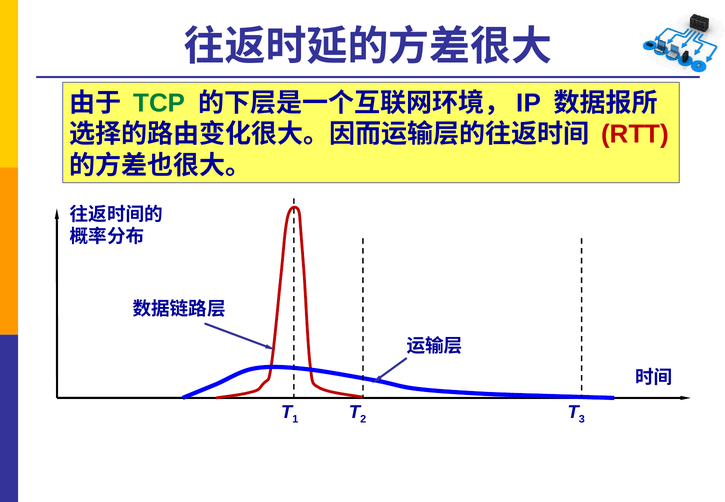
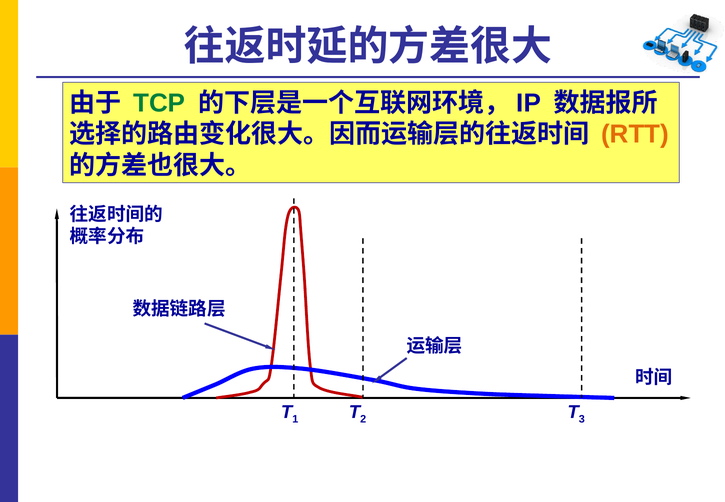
RTT colour: red -> orange (635, 134)
